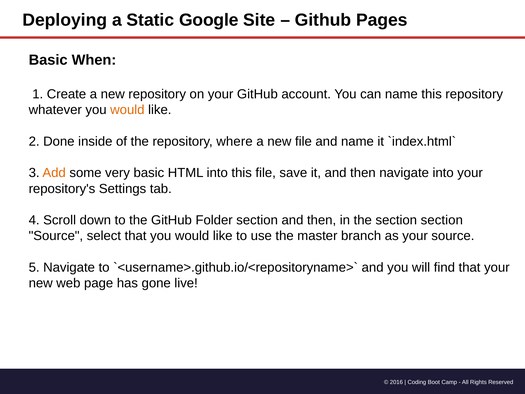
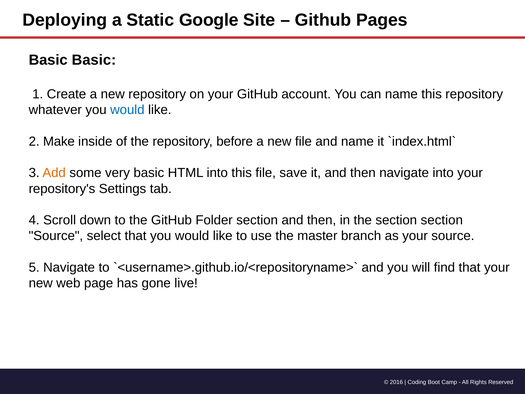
Basic When: When -> Basic (94, 60)
would colour: orange -> blue (127, 110)
Done: Done -> Make (59, 141)
where: where -> before (235, 141)
